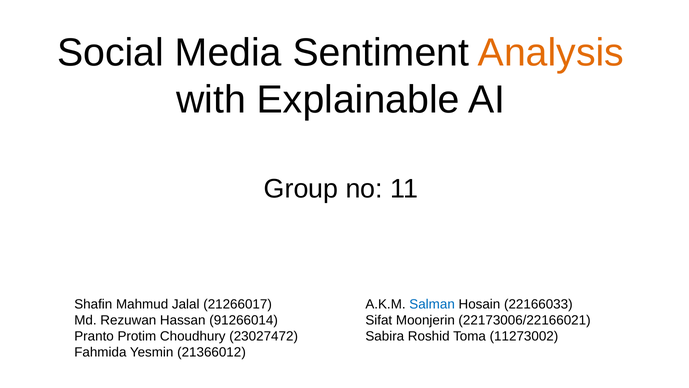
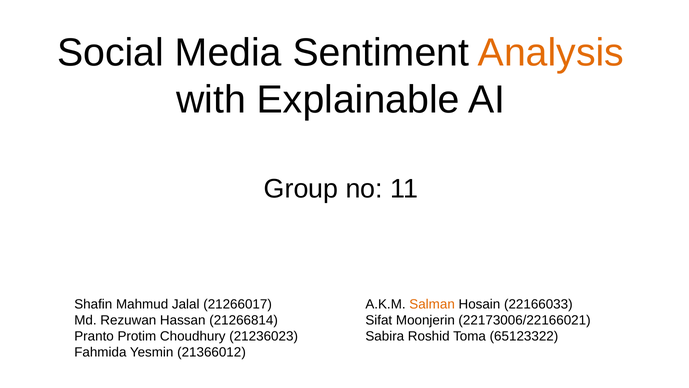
Salman colour: blue -> orange (432, 304)
91266014: 91266014 -> 21266814 (244, 320)
23027472: 23027472 -> 21236023 (264, 336)
11273002: 11273002 -> 65123322 (524, 336)
